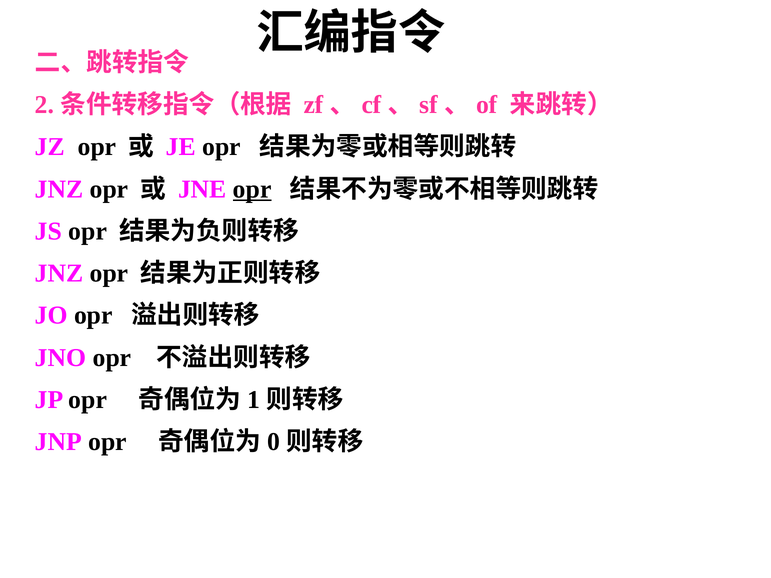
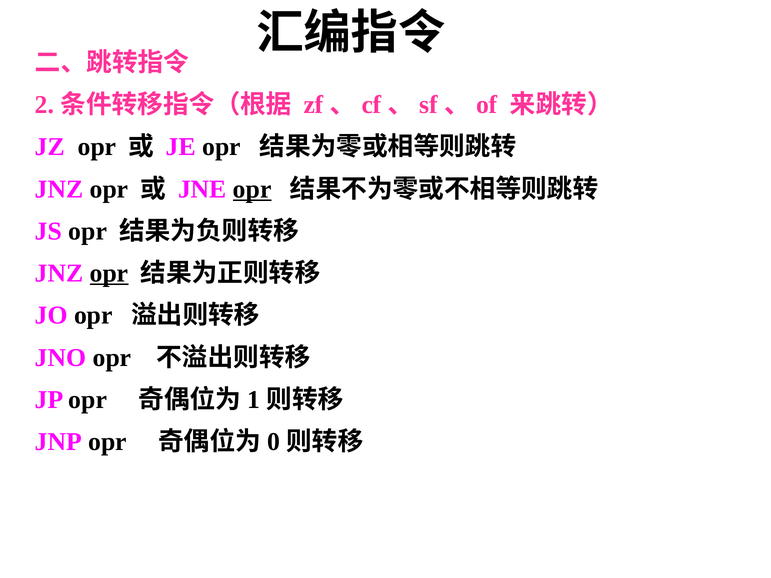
opr underline: none -> present (109, 273)
